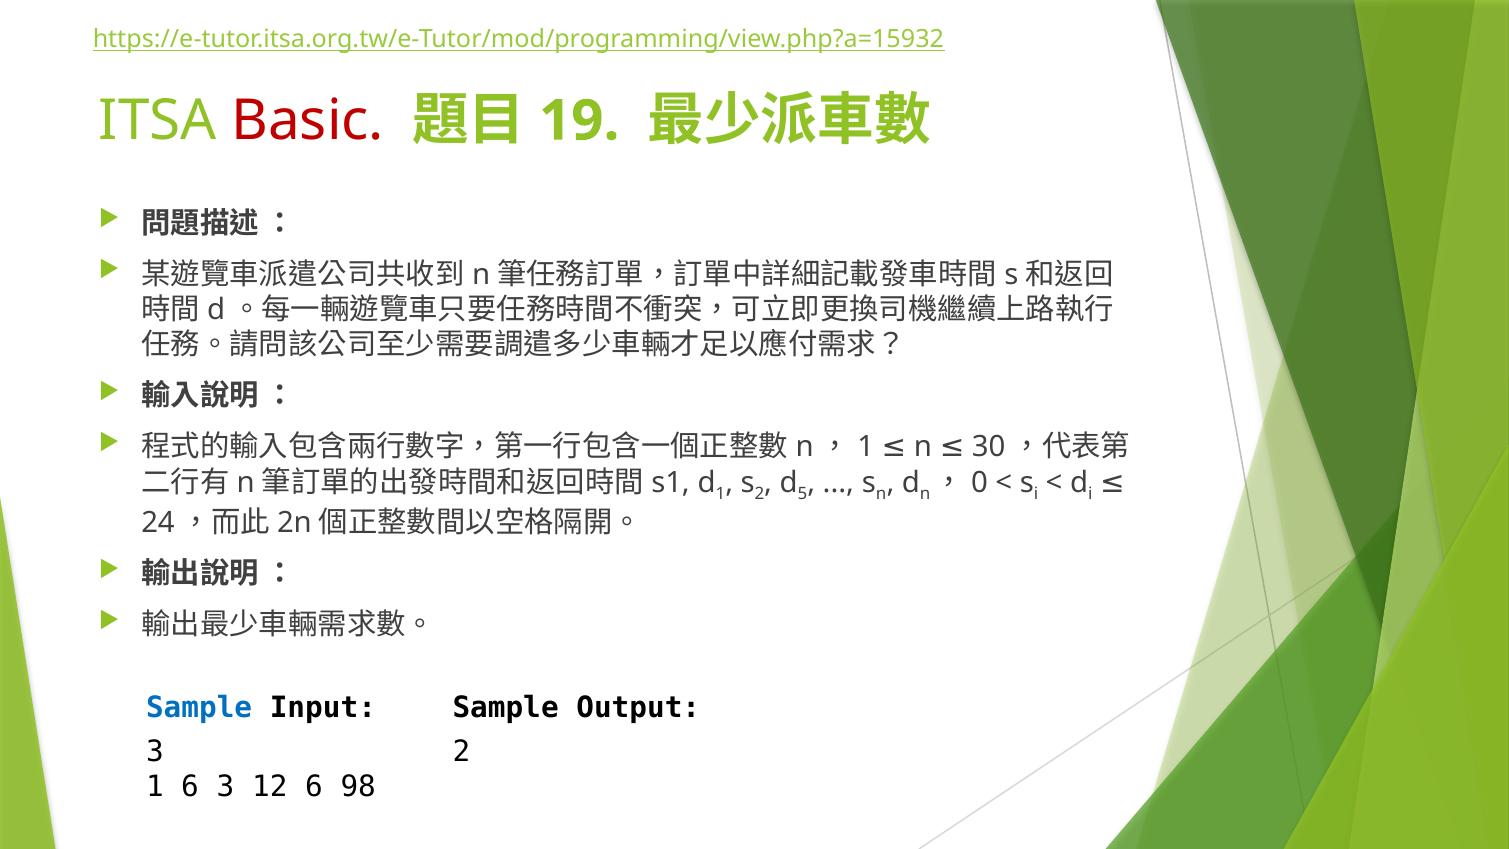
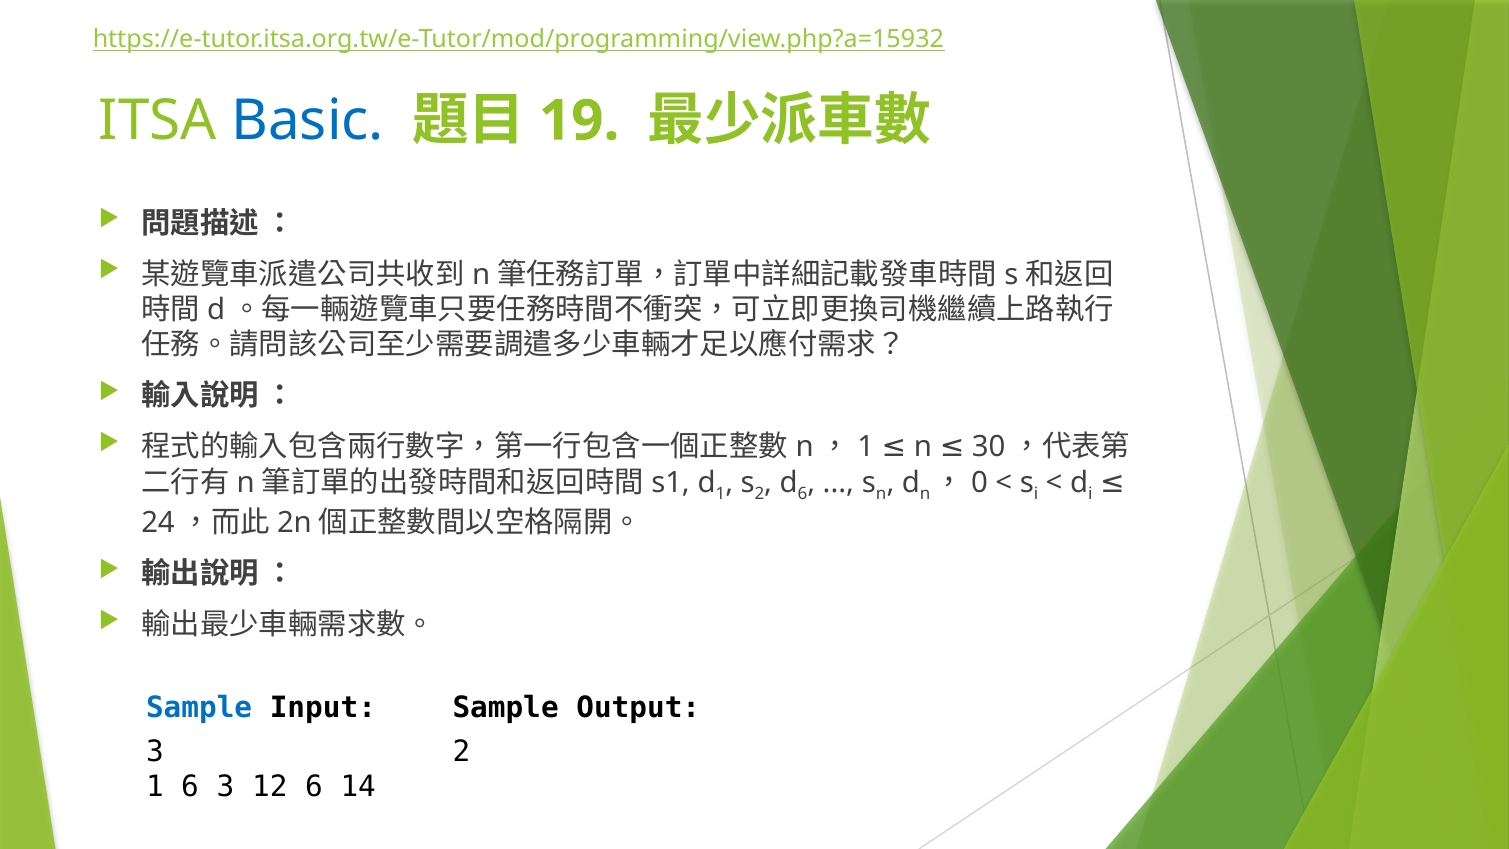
Basic colour: red -> blue (308, 121)
5: 5 -> 6 (803, 494)
98: 98 -> 14 (358, 786)
